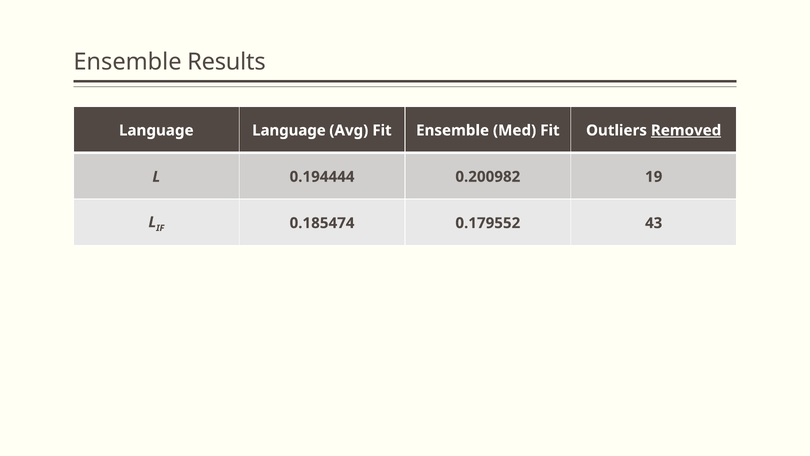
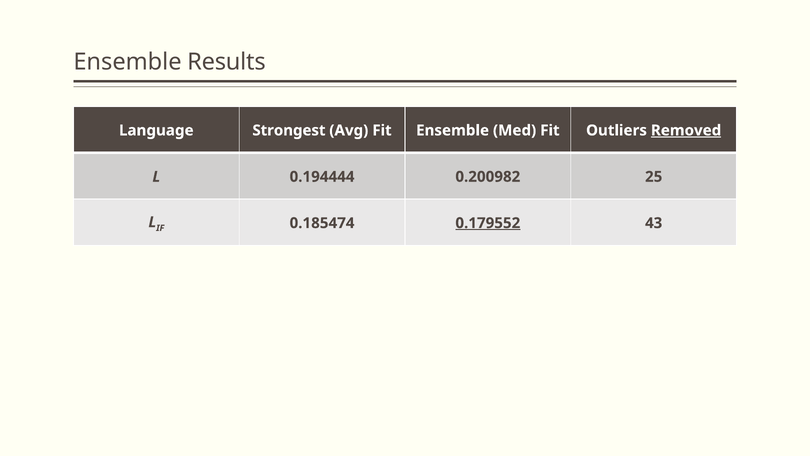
Language Language: Language -> Strongest (289, 130)
19: 19 -> 25 (654, 177)
0.179552 underline: none -> present (488, 223)
